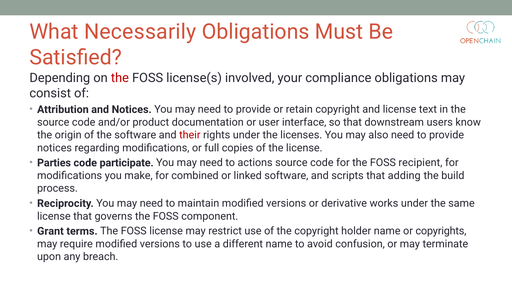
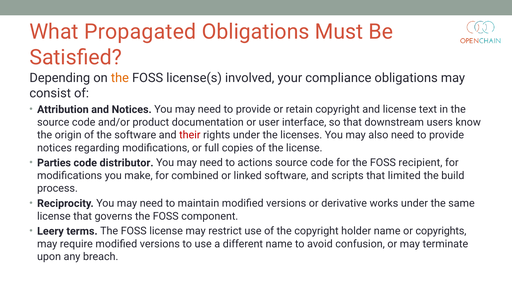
Necessarily: Necessarily -> Propagated (140, 32)
the colour: red -> orange (120, 78)
participate: participate -> distributor (127, 163)
adding: adding -> limited (404, 176)
Grant: Grant -> Leery (50, 231)
